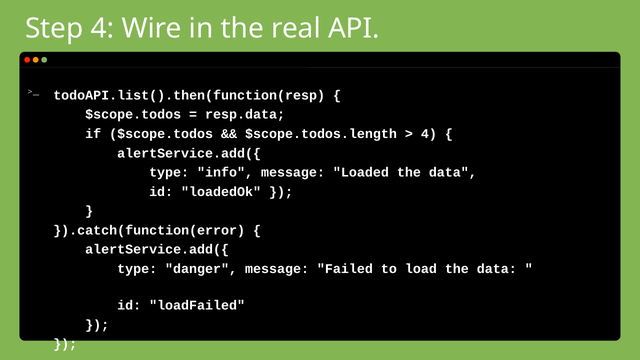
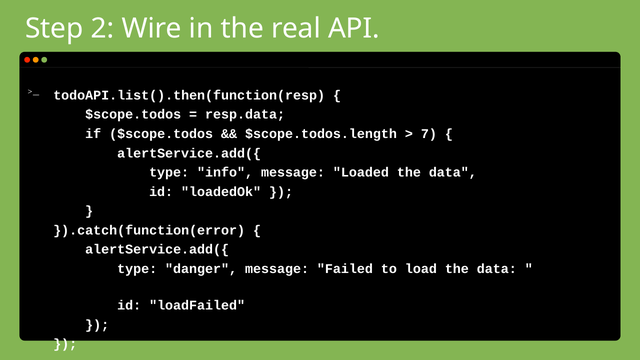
Step 4: 4 -> 2 (103, 29)
4: 4 -> 7 (429, 134)
